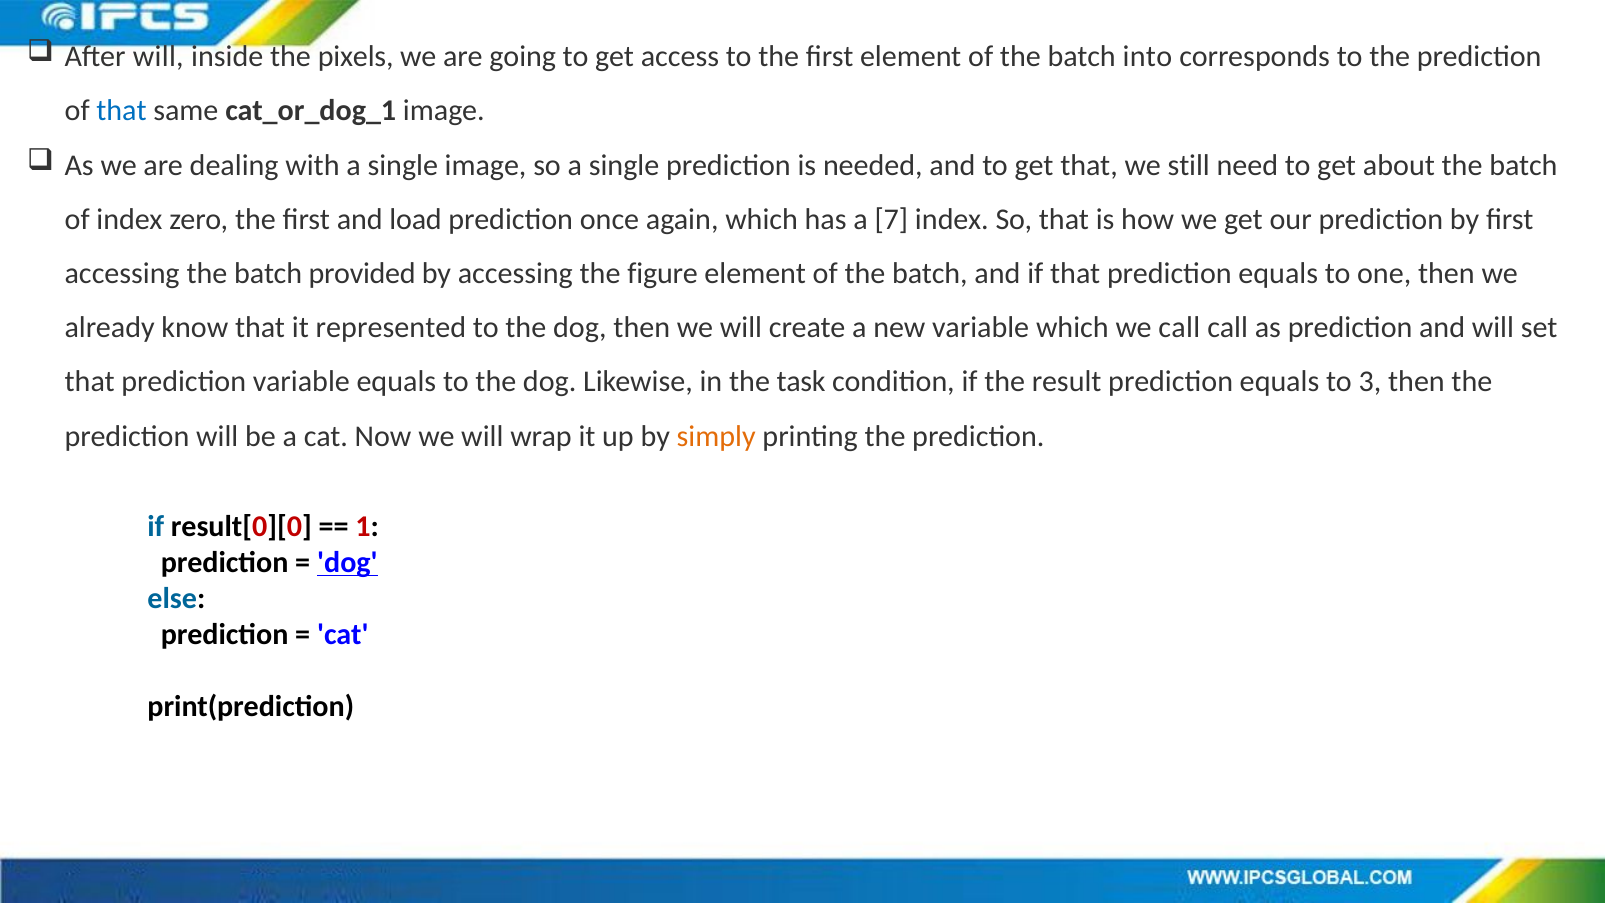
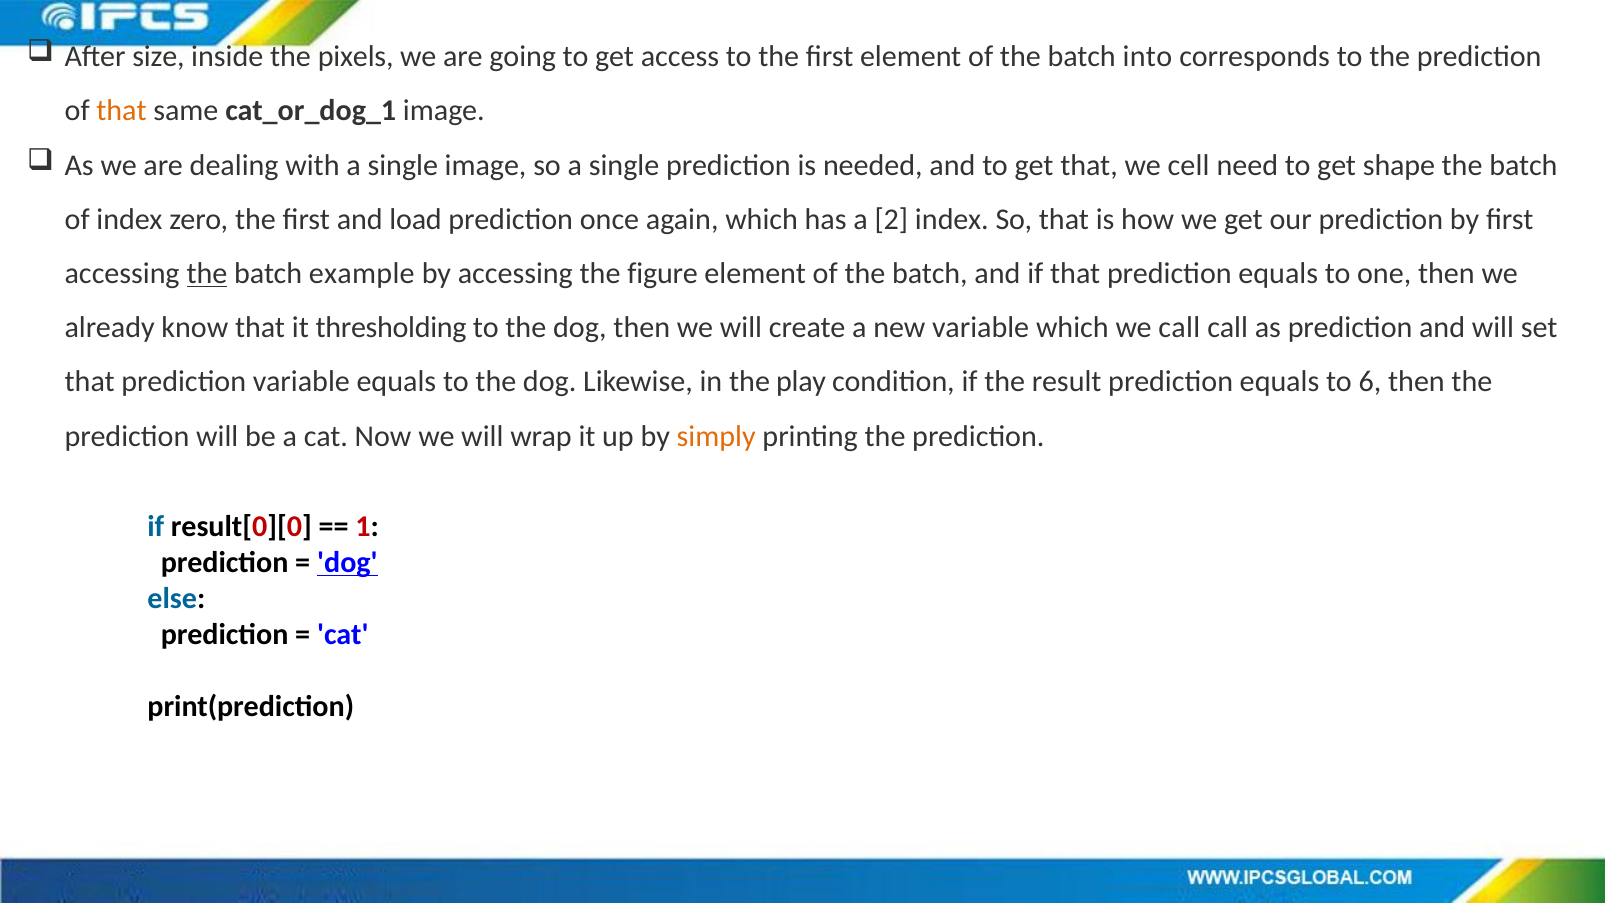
After will: will -> size (159, 57)
that colour: blue -> orange (121, 111)
still: still -> cell (1189, 165)
about: about -> shape (1399, 165)
7: 7 -> 2 (891, 219)
the underline: none -> present (207, 273)
provided: provided -> example (362, 273)
represented: represented -> thresholding (391, 328)
task: task -> play (801, 382)
3: 3 -> 6 (1370, 382)
